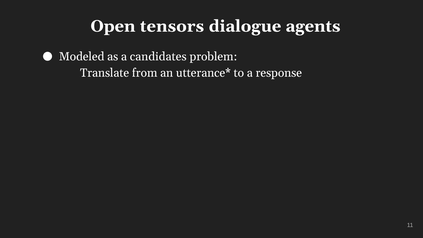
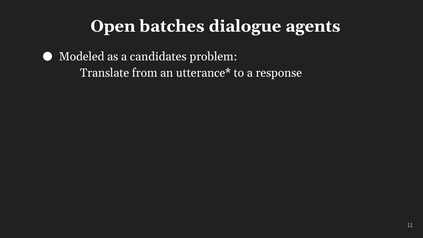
tensors: tensors -> batches (172, 26)
